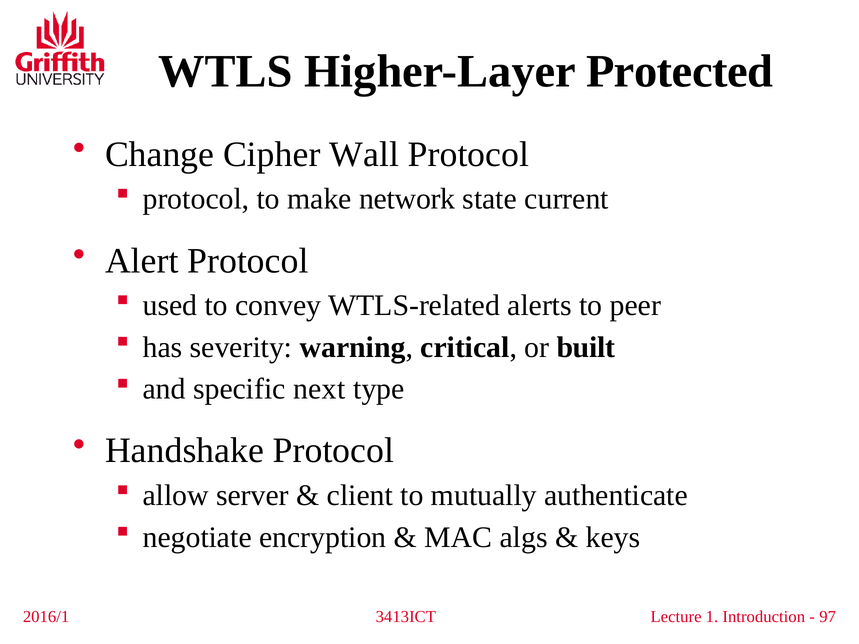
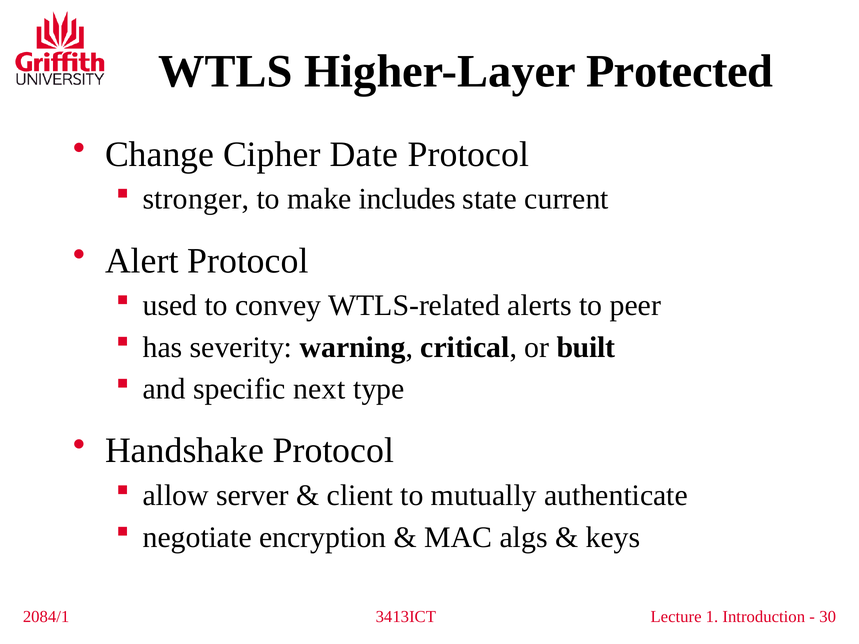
Wall: Wall -> Date (364, 154)
protocol: protocol -> stronger (196, 199)
network: network -> includes (407, 199)
2016/1: 2016/1 -> 2084/1 (46, 617)
97: 97 -> 30 (828, 617)
